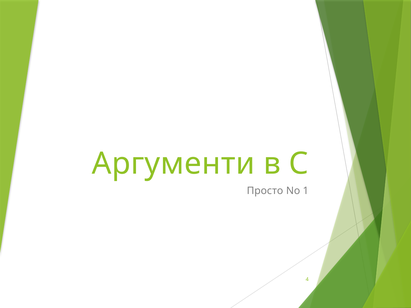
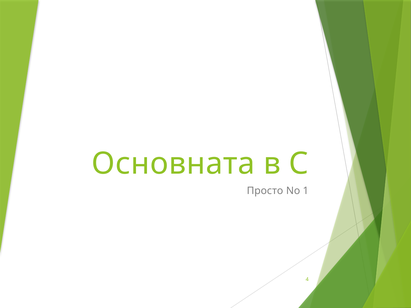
Аргументи: Аргументи -> Основната (173, 164)
